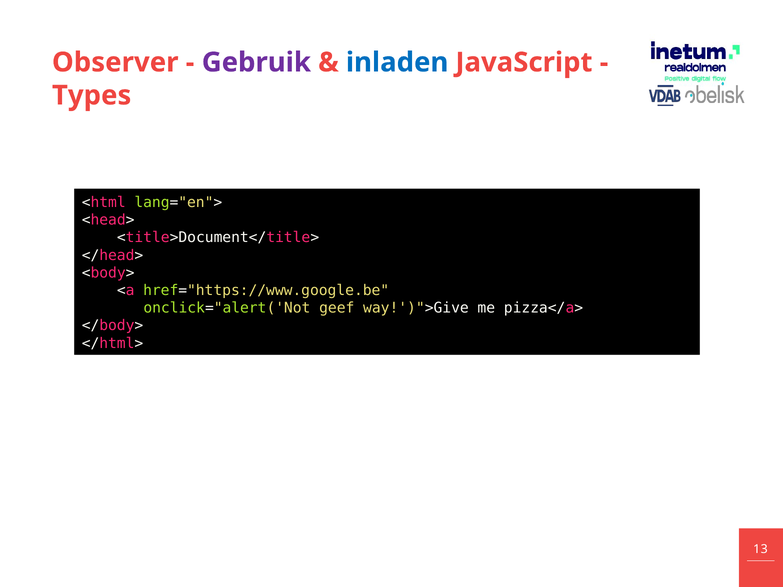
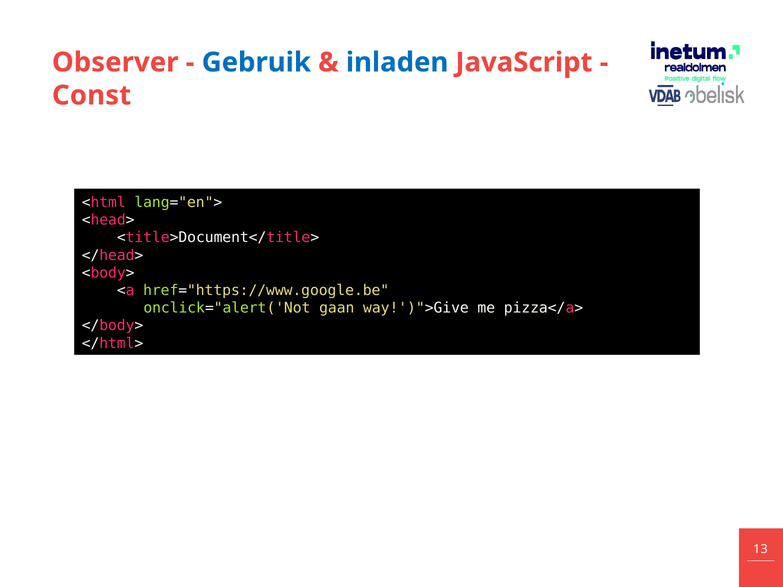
Gebruik colour: purple -> blue (256, 62)
Types: Types -> Const (92, 95)
geef: geef -> gaan (337, 308)
